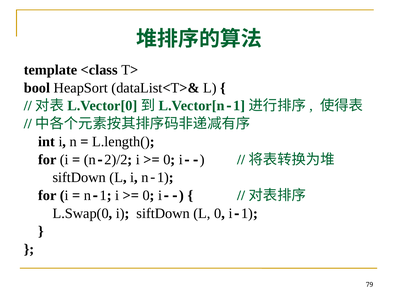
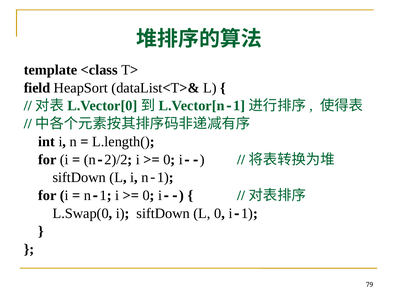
bool: bool -> field (37, 88)
